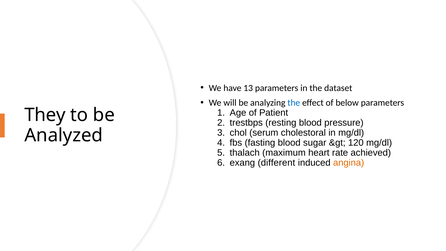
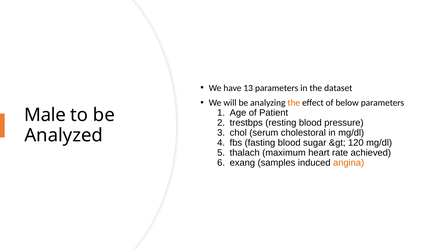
the colour: blue -> orange (294, 103)
They: They -> Male (45, 115)
different: different -> samples (276, 163)
